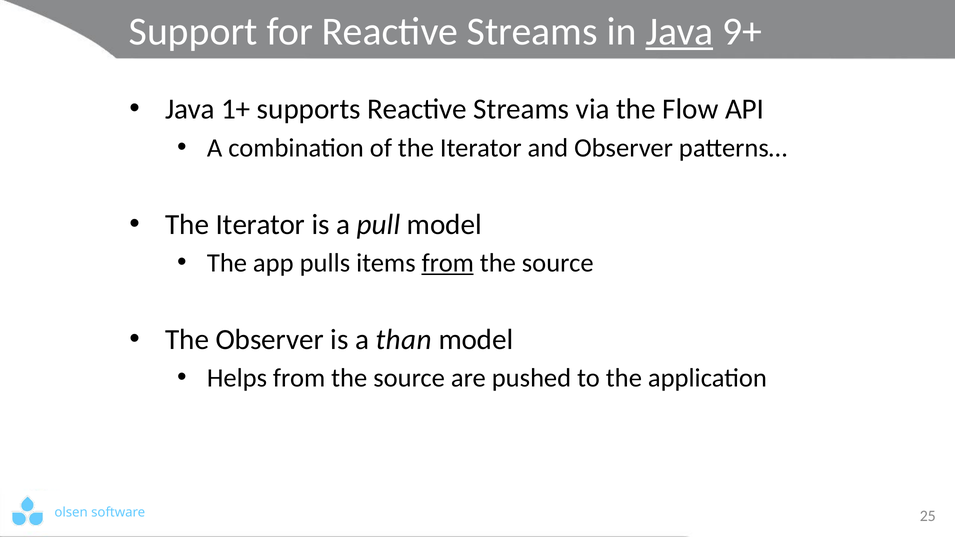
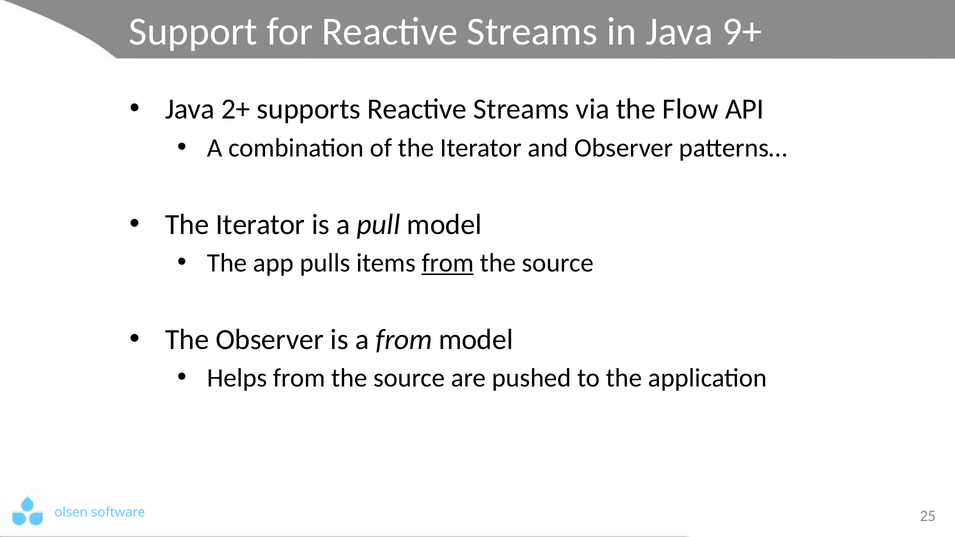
Java underline: present -> none (680, 32)
1+: 1+ -> 2+ (236, 109)
a than: than -> from (404, 340)
